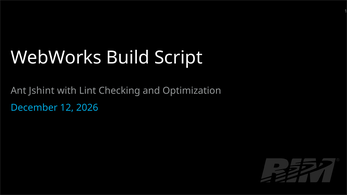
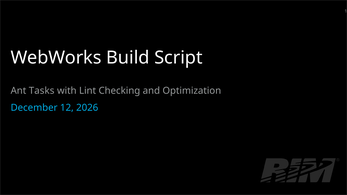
Jshint: Jshint -> Tasks (42, 91)
